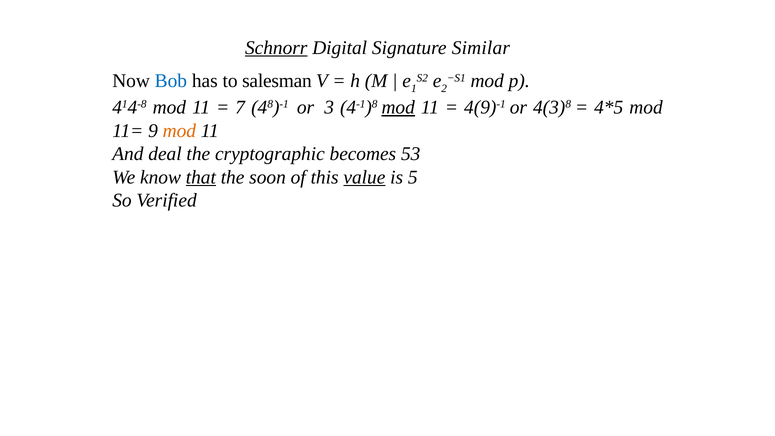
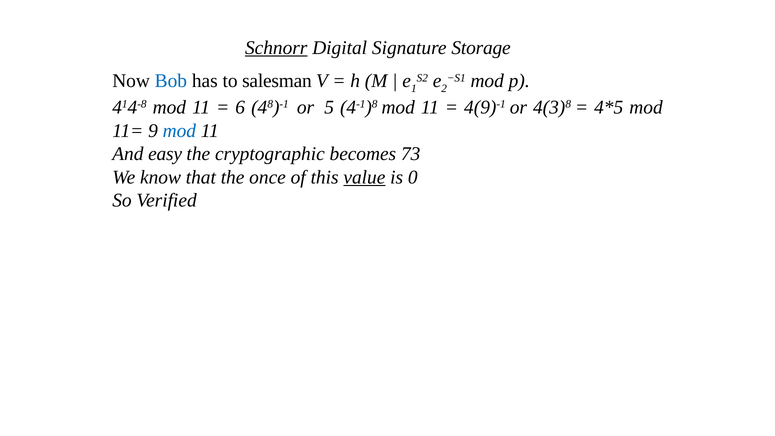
Similar: Similar -> Storage (481, 48)
7: 7 -> 6 (240, 107)
3: 3 -> 5 (329, 107)
mod underline: present -> none (398, 107)
mod colour: orange -> blue (179, 131)
deal: deal -> easy (165, 154)
53: 53 -> 73 (411, 154)
that underline: present -> none (201, 177)
soon: soon -> once (268, 177)
5: 5 -> 0 (413, 177)
